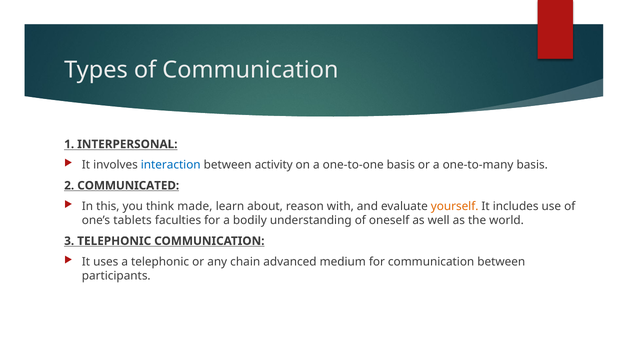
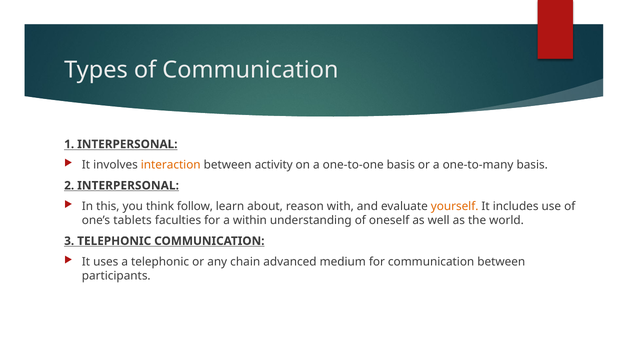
interaction colour: blue -> orange (171, 165)
2 COMMUNICATED: COMMUNICATED -> INTERPERSONAL (128, 186)
made: made -> follow (195, 206)
bodily: bodily -> within (250, 221)
